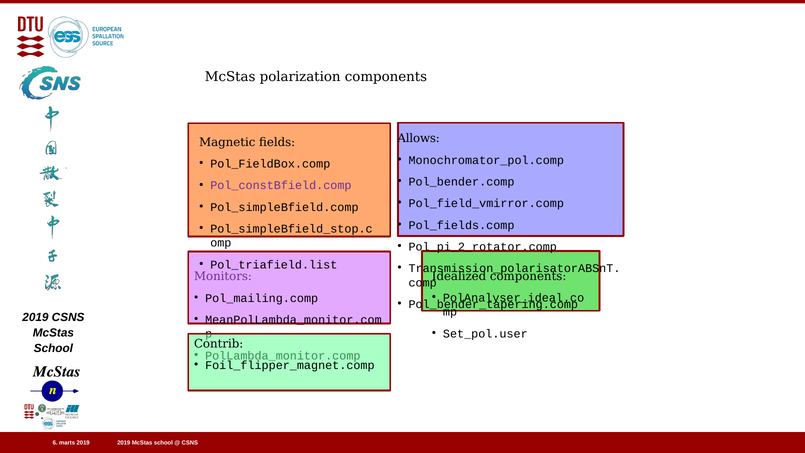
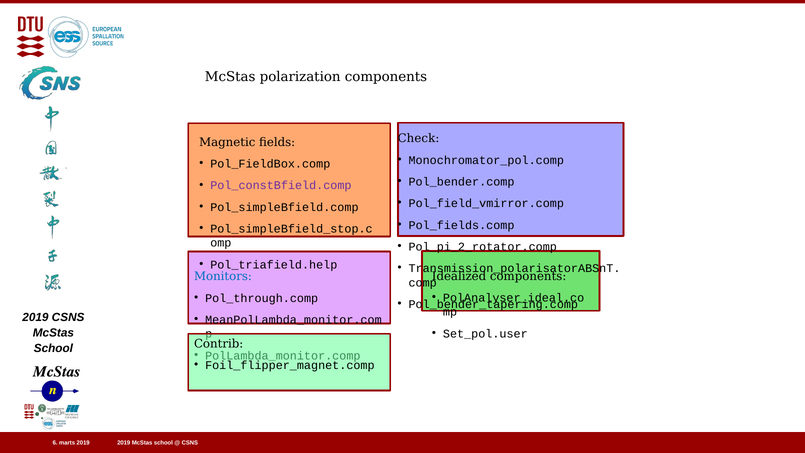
Allows: Allows -> Check (419, 139)
Pol_triafield.list: Pol_triafield.list -> Pol_triafield.help (274, 265)
Monitors colour: purple -> blue (223, 277)
Pol_mailing.comp: Pol_mailing.comp -> Pol_through.comp (262, 298)
